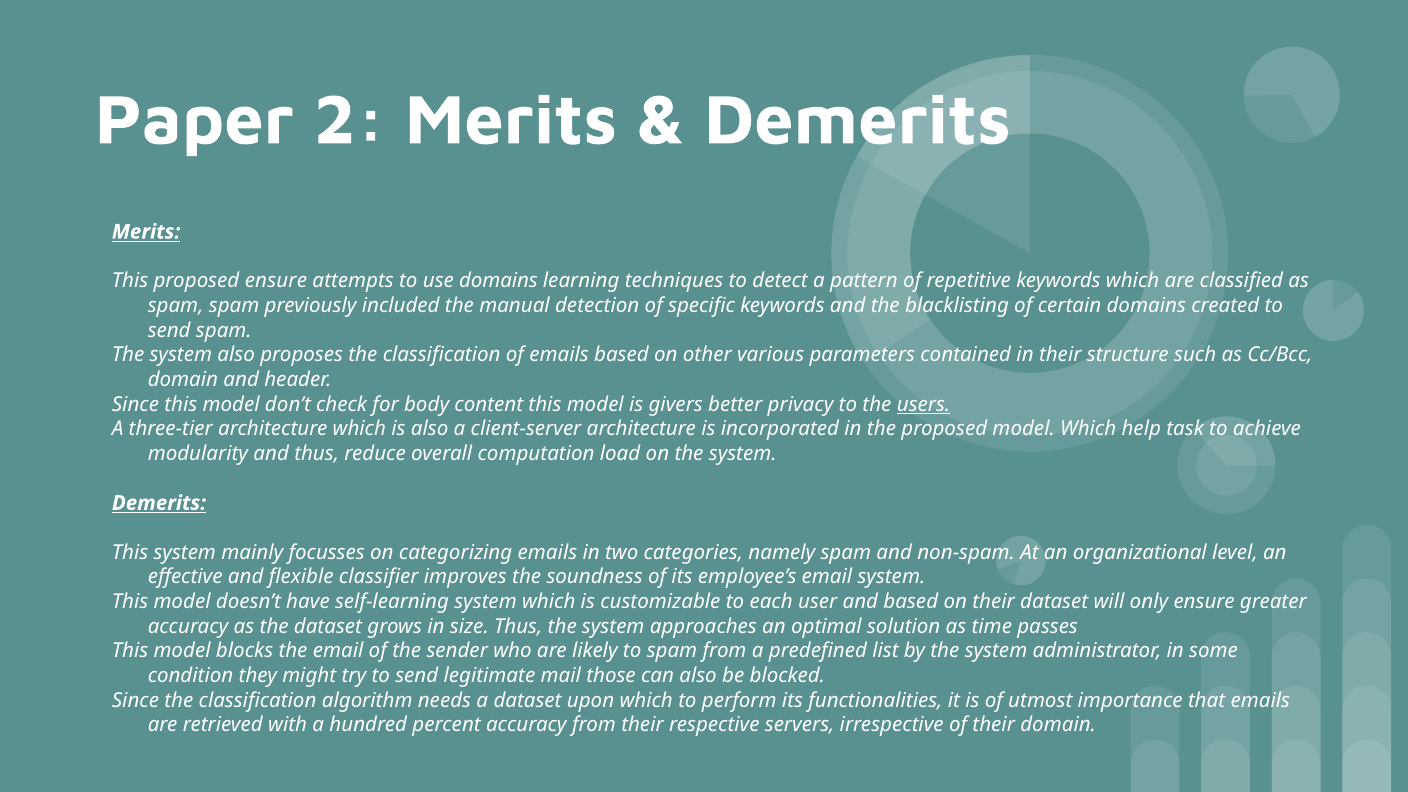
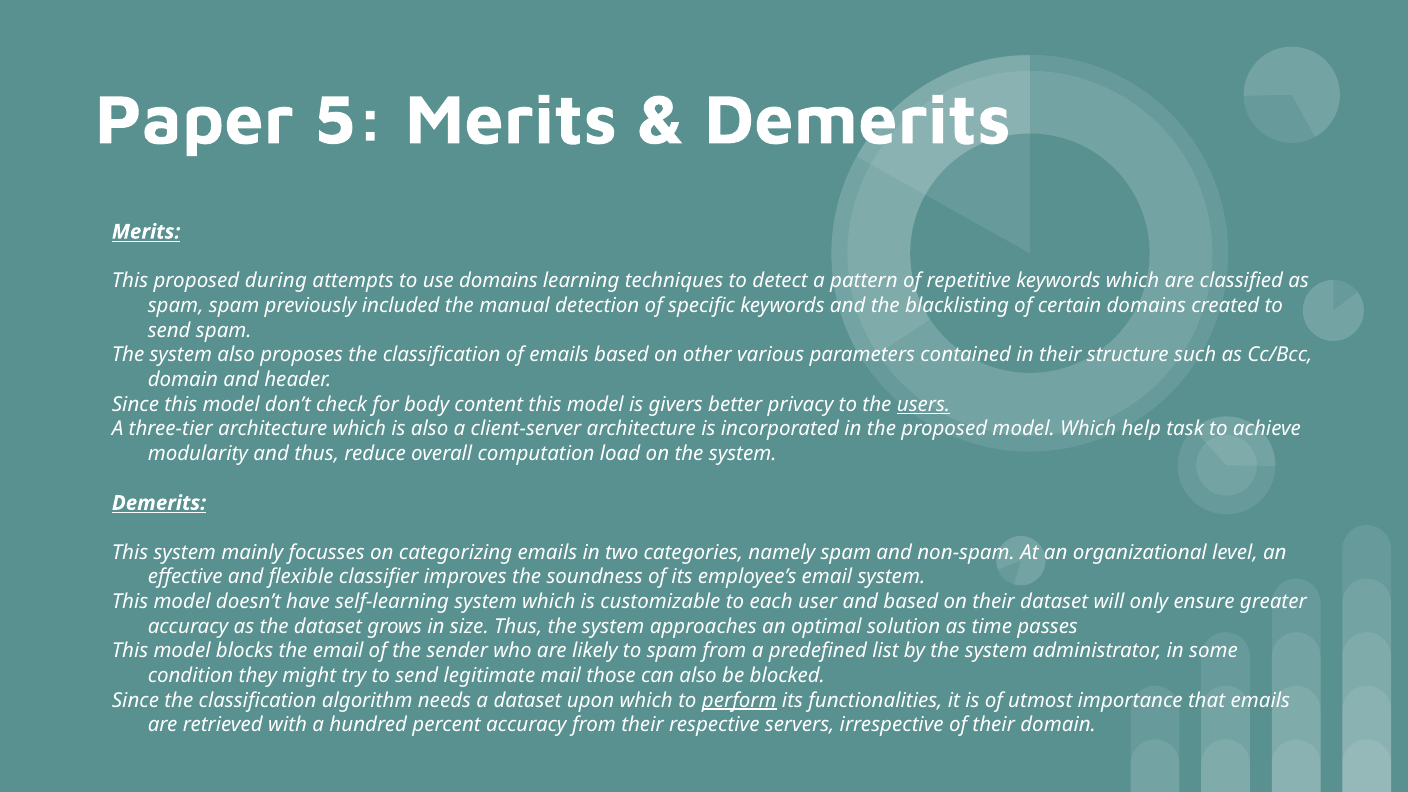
2: 2 -> 5 (349, 120)
proposed ensure: ensure -> during (276, 281)
perform underline: none -> present (739, 700)
